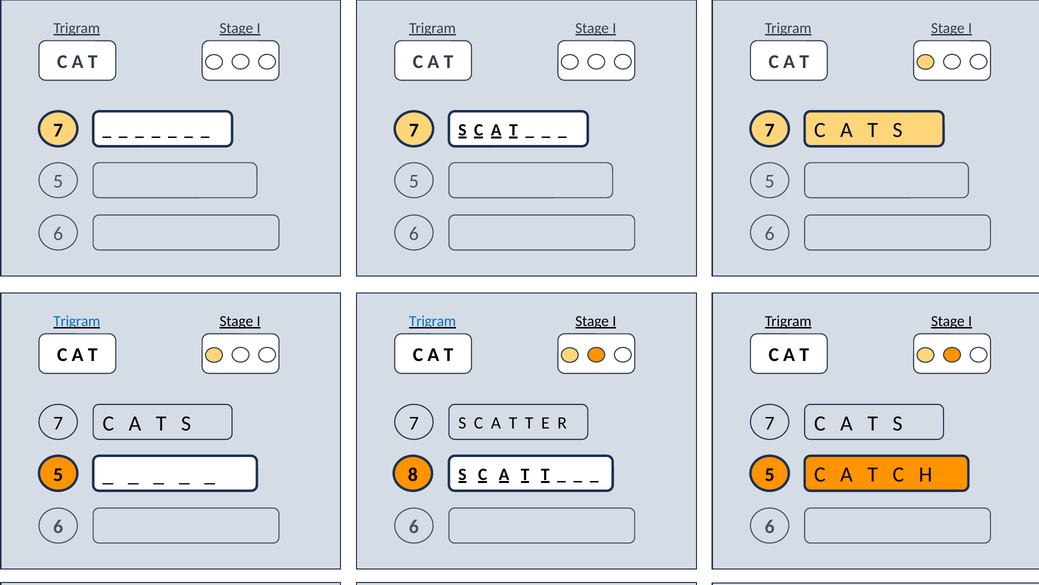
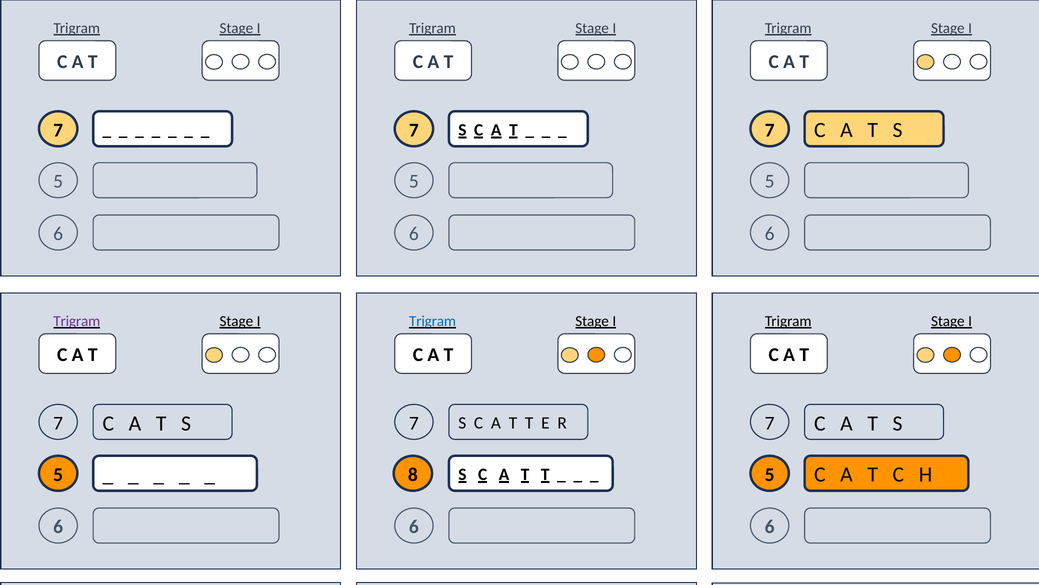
Trigram colour: blue -> purple (77, 321)
